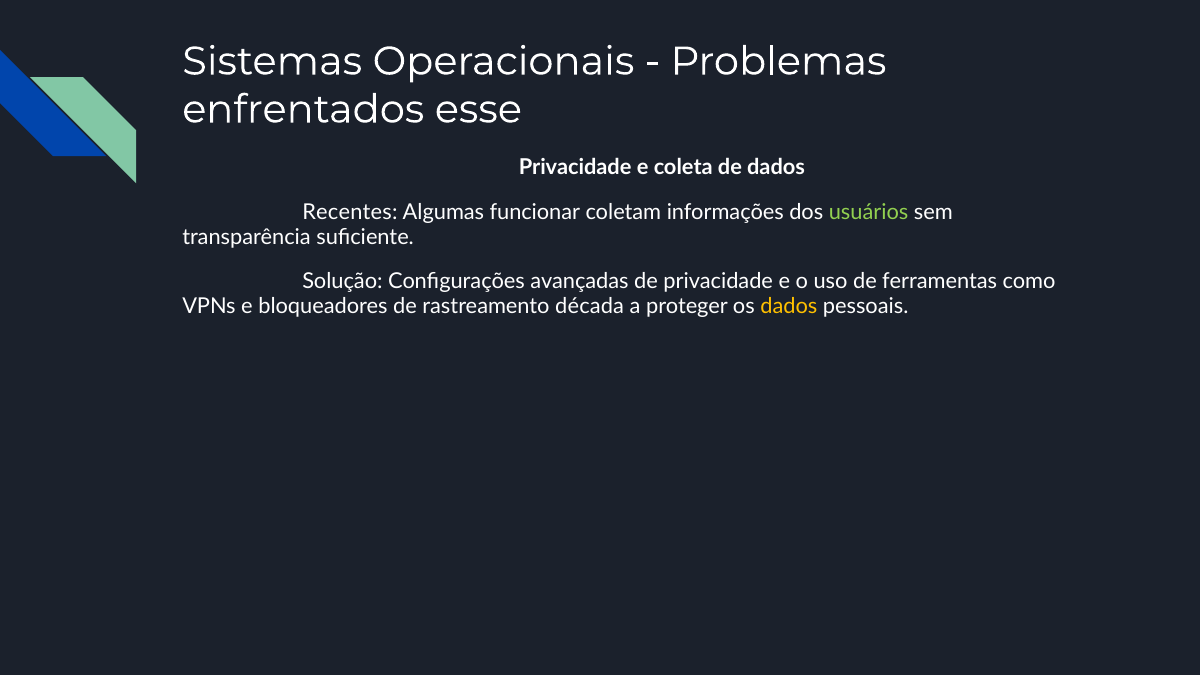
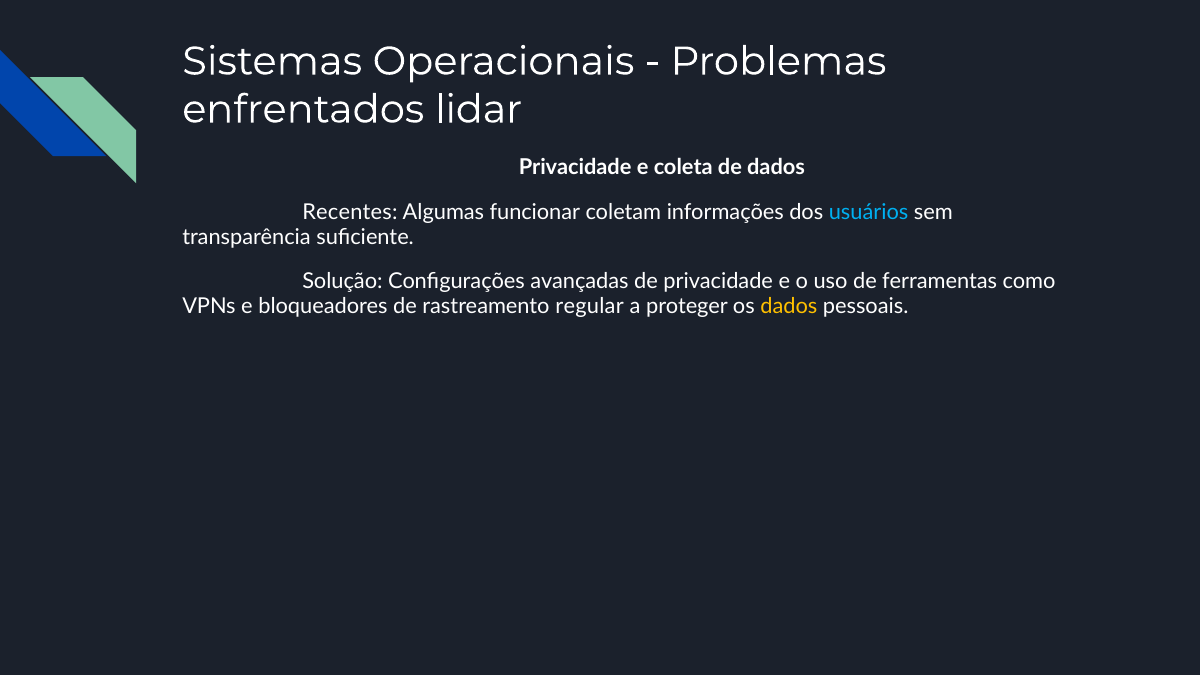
esse: esse -> lidar (478, 109)
usuários colour: light green -> light blue (869, 212)
década: década -> regular (590, 307)
